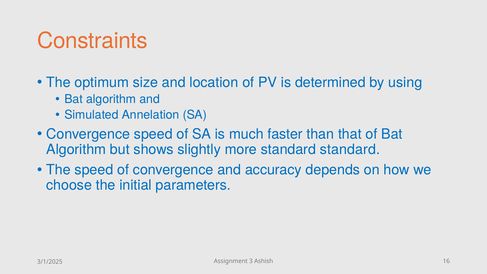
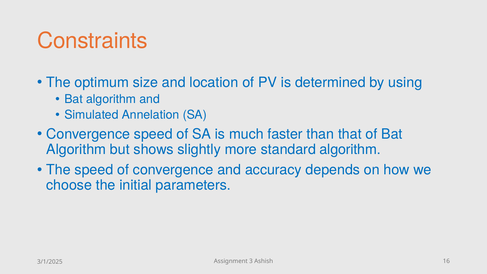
standard standard: standard -> algorithm (350, 149)
